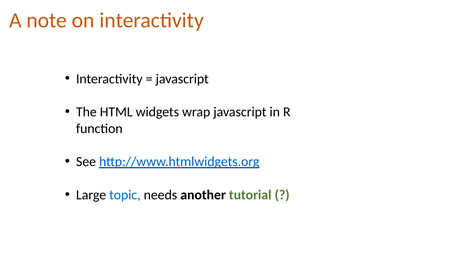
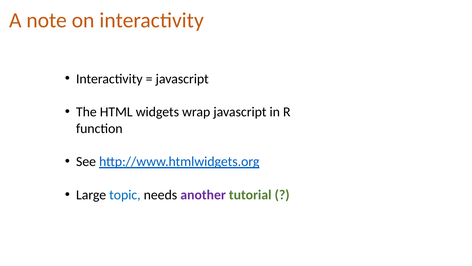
another colour: black -> purple (203, 195)
